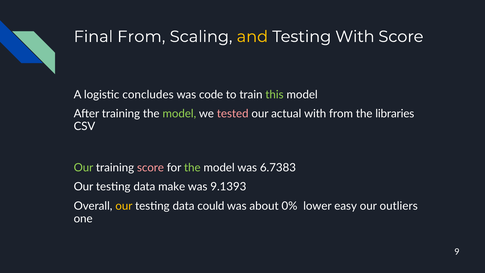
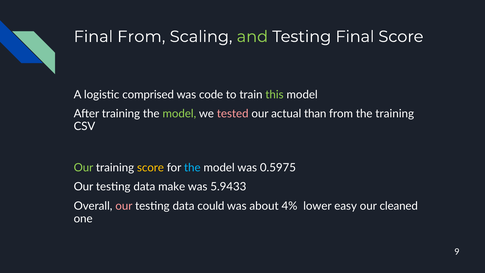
and colour: yellow -> light green (252, 37)
Testing With: With -> Final (355, 37)
concludes: concludes -> comprised (148, 95)
actual with: with -> than (315, 114)
the libraries: libraries -> training (395, 114)
score colour: pink -> yellow (151, 168)
the colour: light green -> light blue (192, 168)
6.7383: 6.7383 -> 0.5975 (278, 168)
9.1393: 9.1393 -> 5.9433 (228, 187)
our colour: yellow -> pink (124, 206)
0%: 0% -> 4% (289, 206)
outliers: outliers -> cleaned (399, 206)
